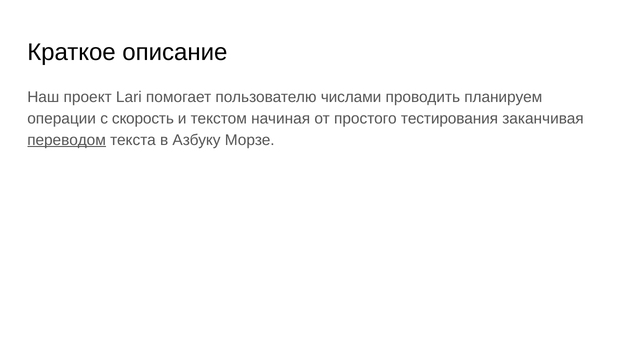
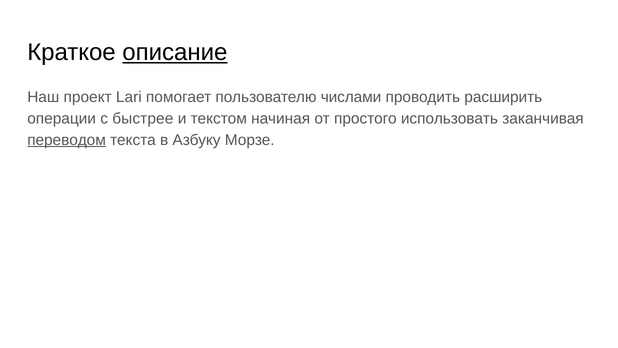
описание underline: none -> present (175, 52)
планируем: планируем -> расширить (503, 97)
скорость: скорость -> быстрее (143, 119)
тестирования: тестирования -> использовать (449, 119)
